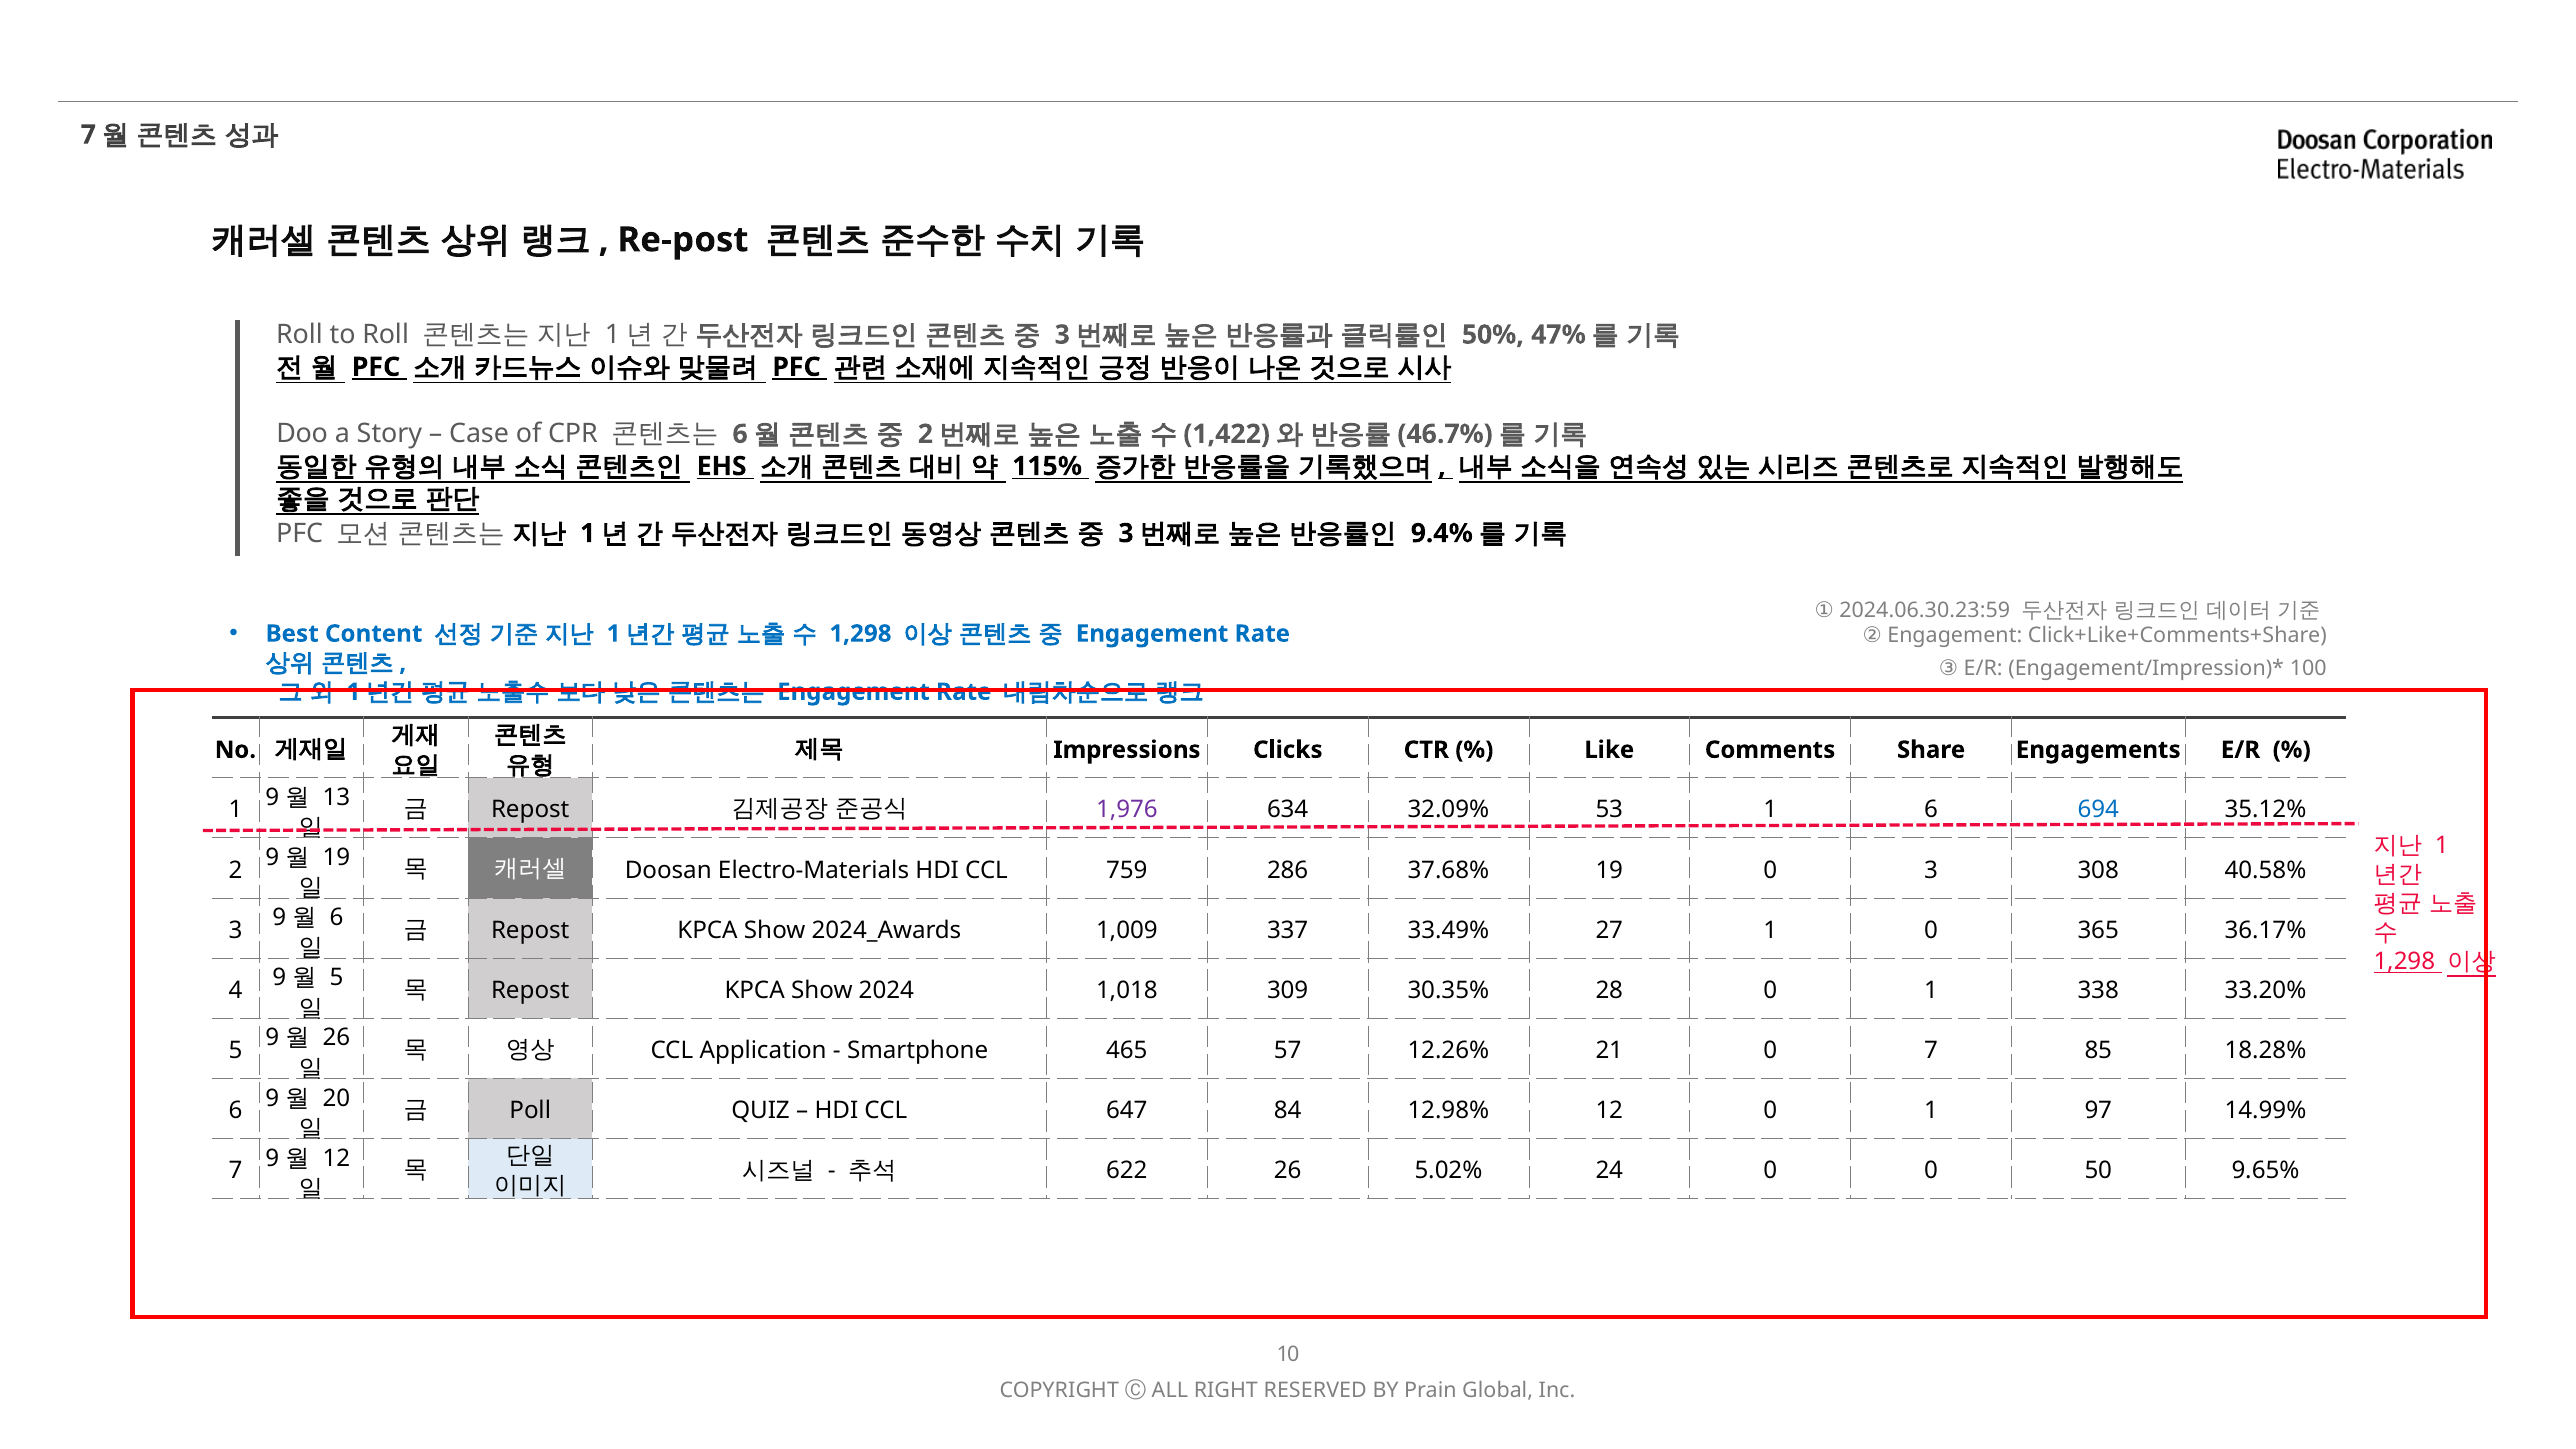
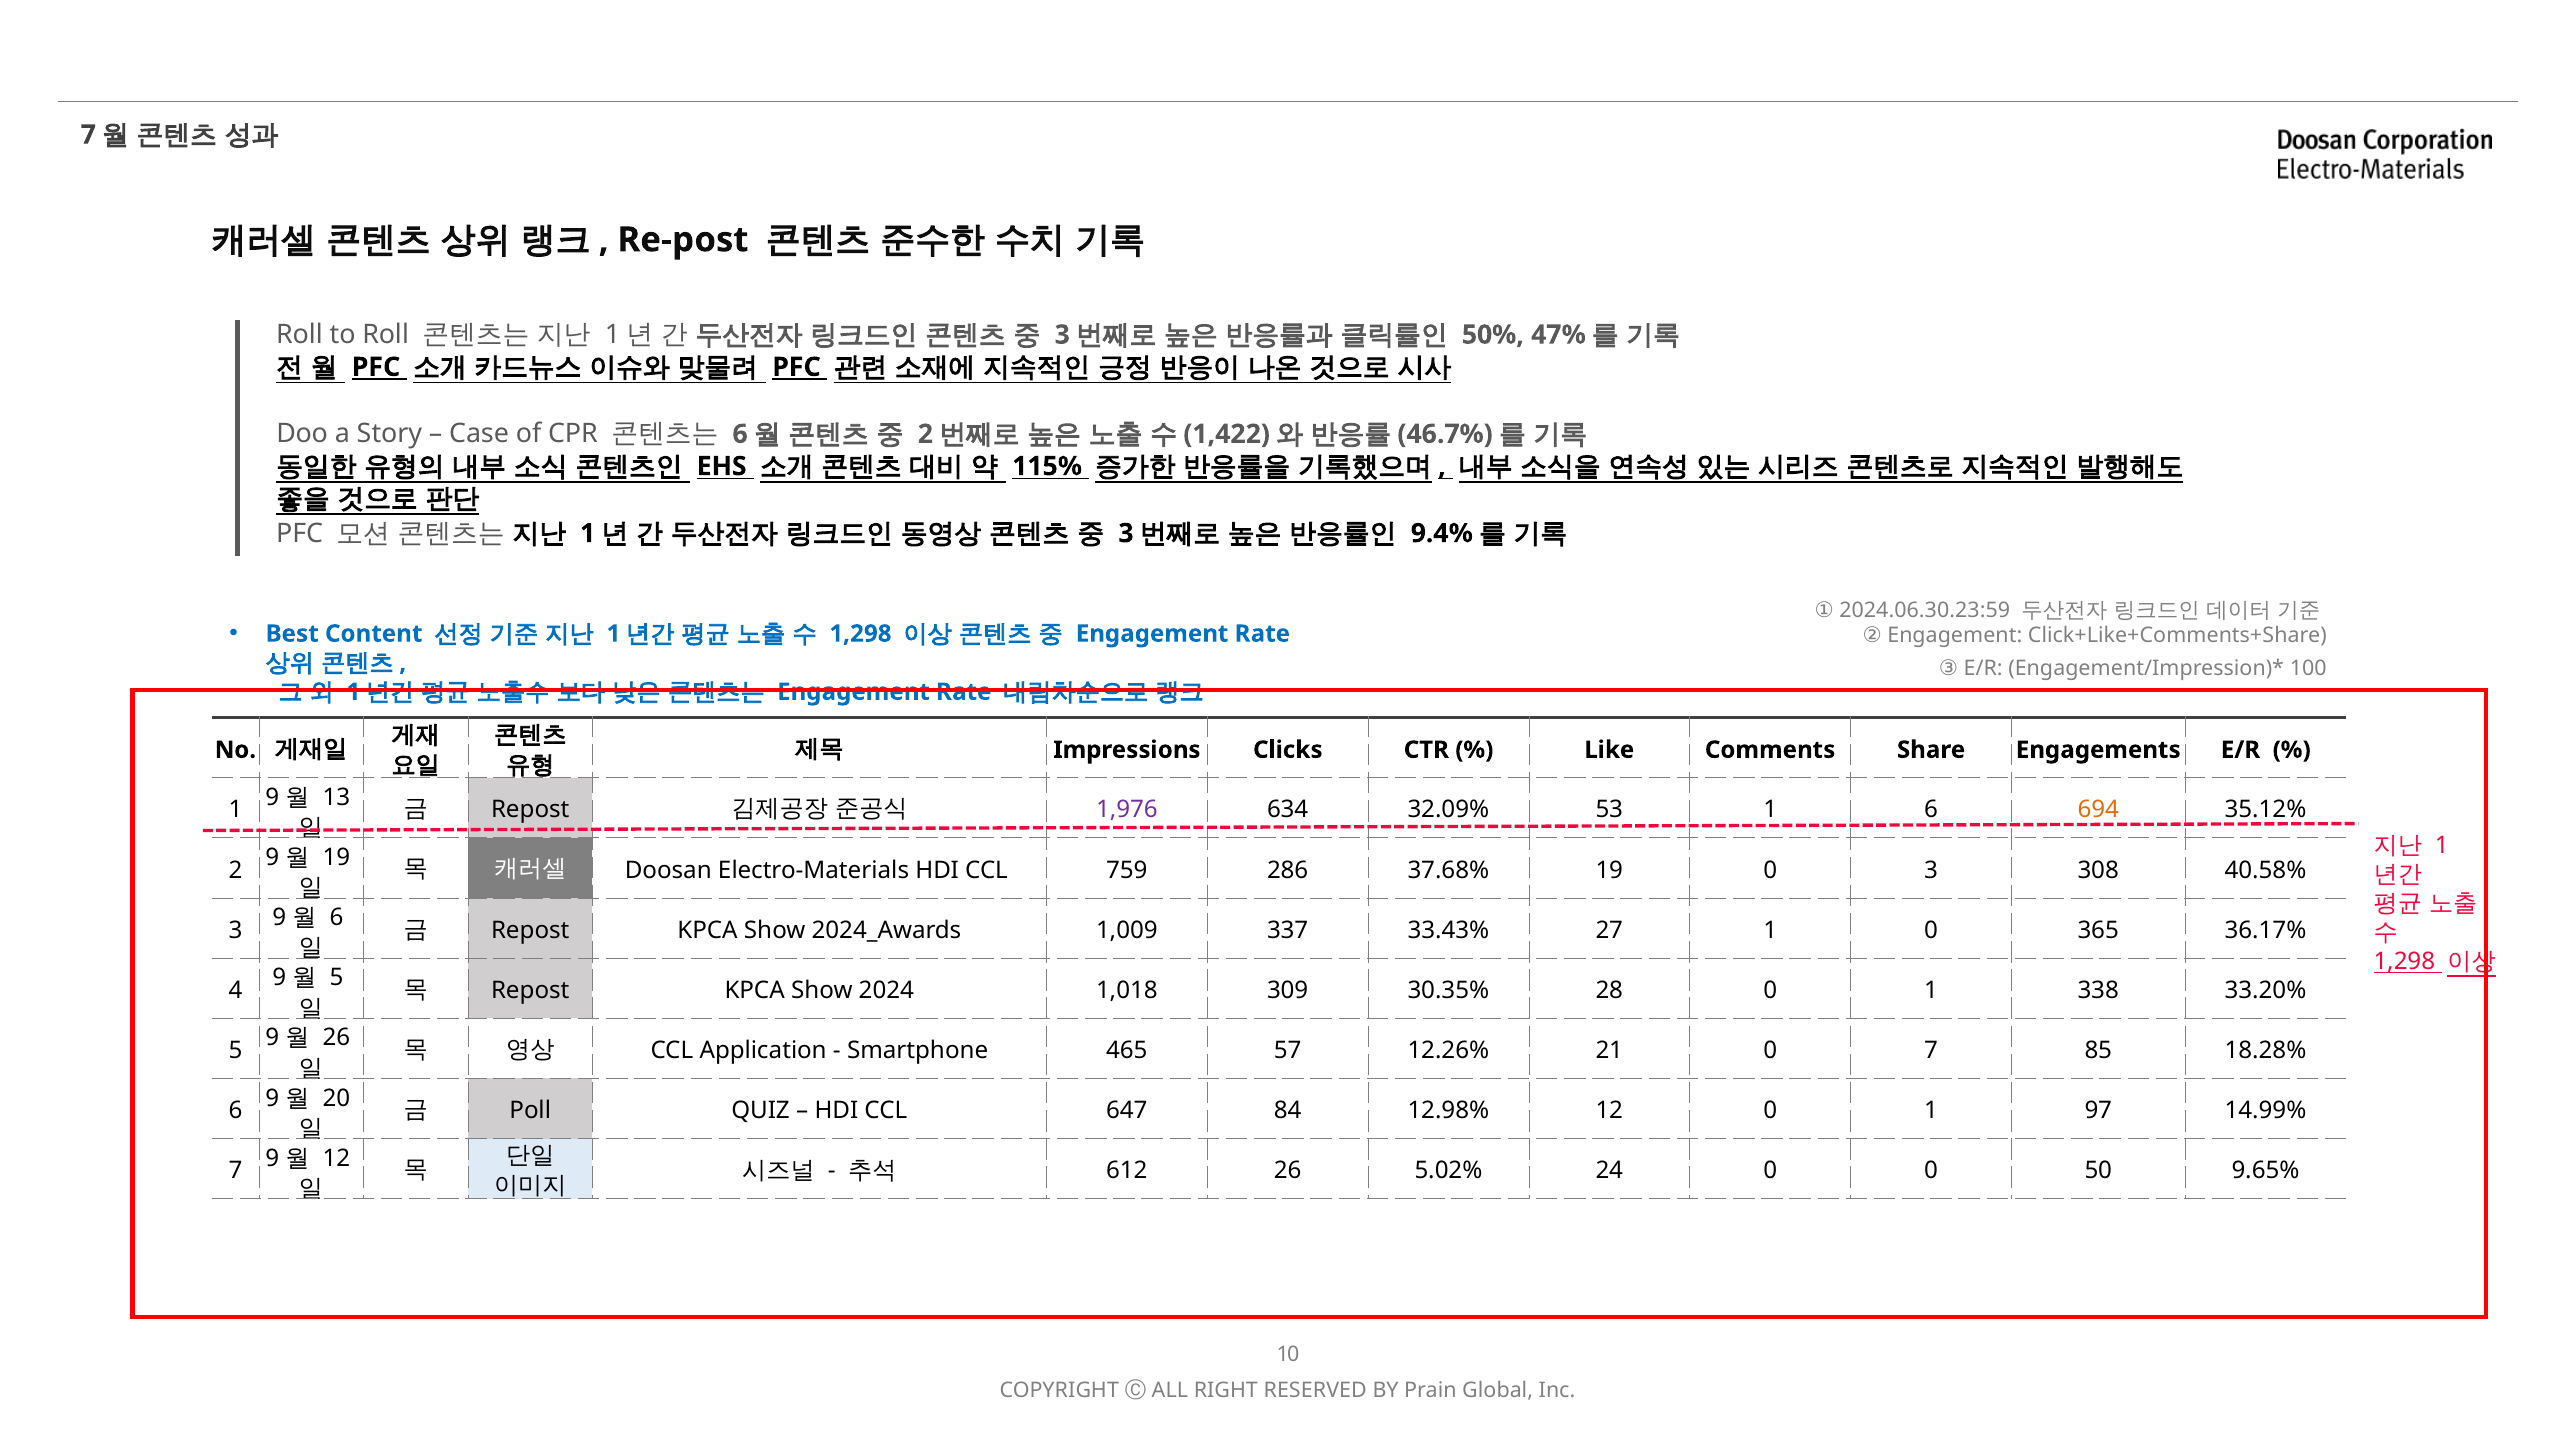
694 colour: blue -> orange (2098, 810)
33.49%: 33.49% -> 33.43% (1448, 930)
622: 622 -> 612 (1127, 1171)
